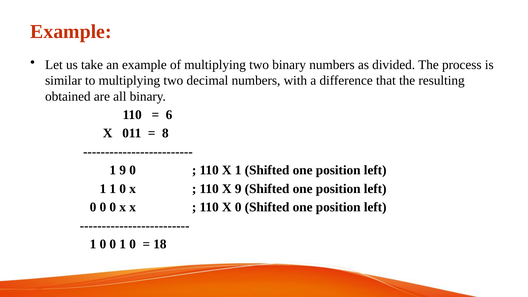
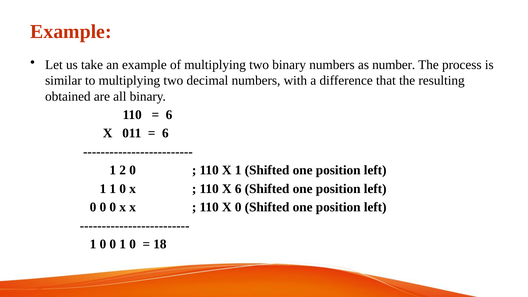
divided: divided -> number (394, 65)
8: 8 -> 6 (165, 133)
1 9: 9 -> 2 (123, 170)
X 9: 9 -> 6 (238, 189)
